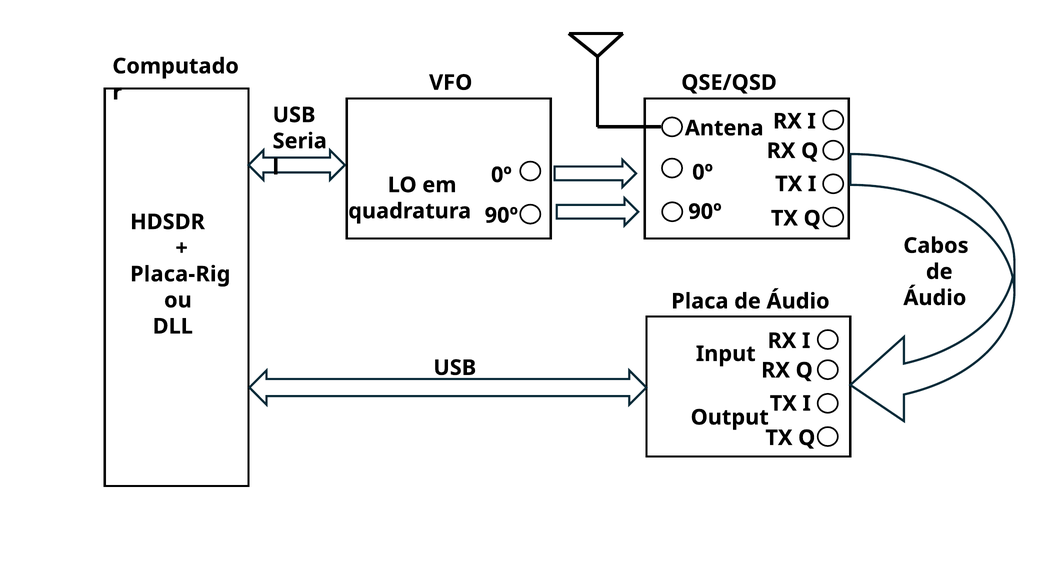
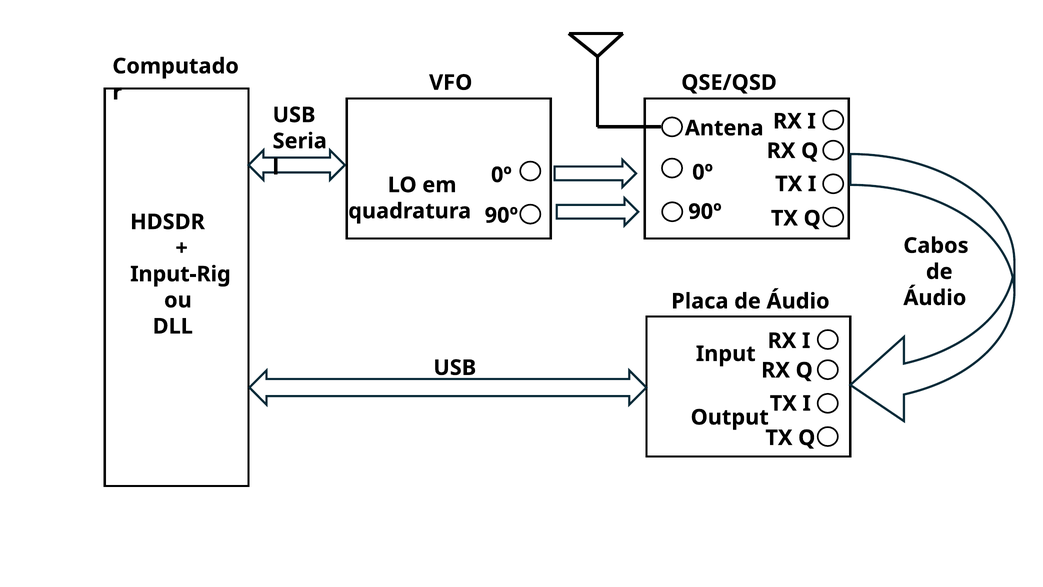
Placa-Rig: Placa-Rig -> Input-Rig (180, 274)
